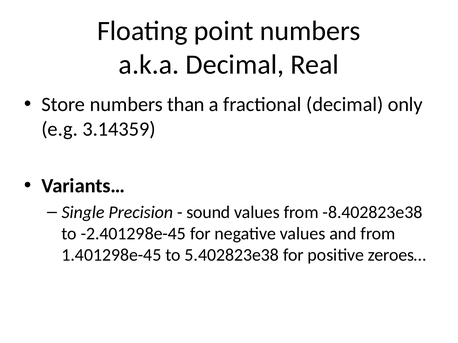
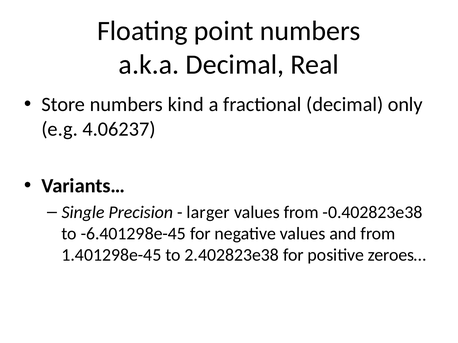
than: than -> kind (186, 105)
3.14359: 3.14359 -> 4.06237 (119, 129)
sound: sound -> larger (208, 212)
-8.402823e38: -8.402823e38 -> -0.402823e38 (373, 212)
-2.401298e-45: -2.401298e-45 -> -6.401298e-45 (133, 234)
5.402823e38: 5.402823e38 -> 2.402823e38 (232, 255)
